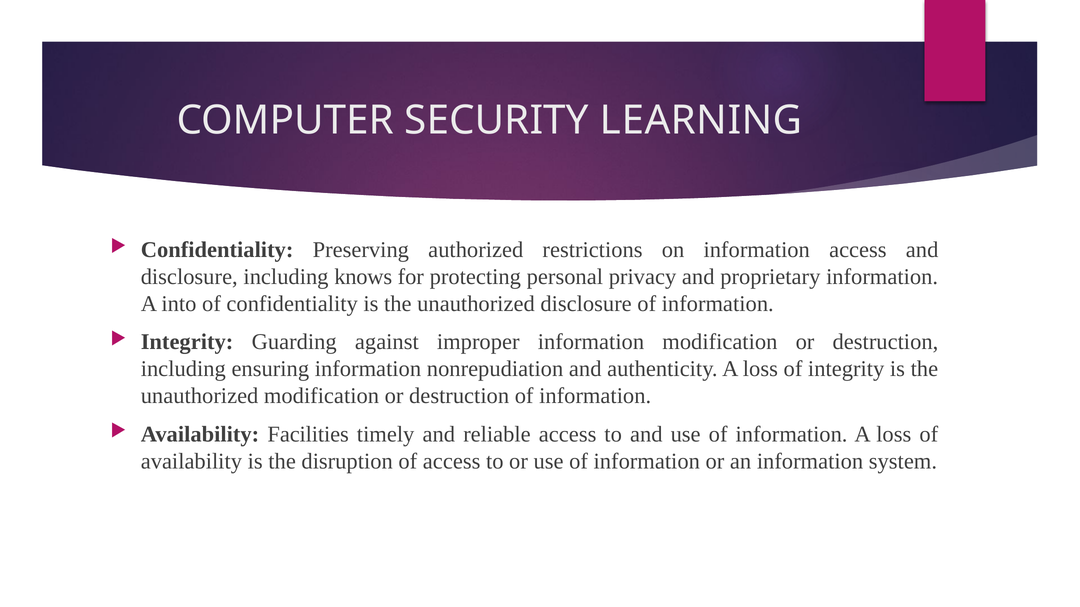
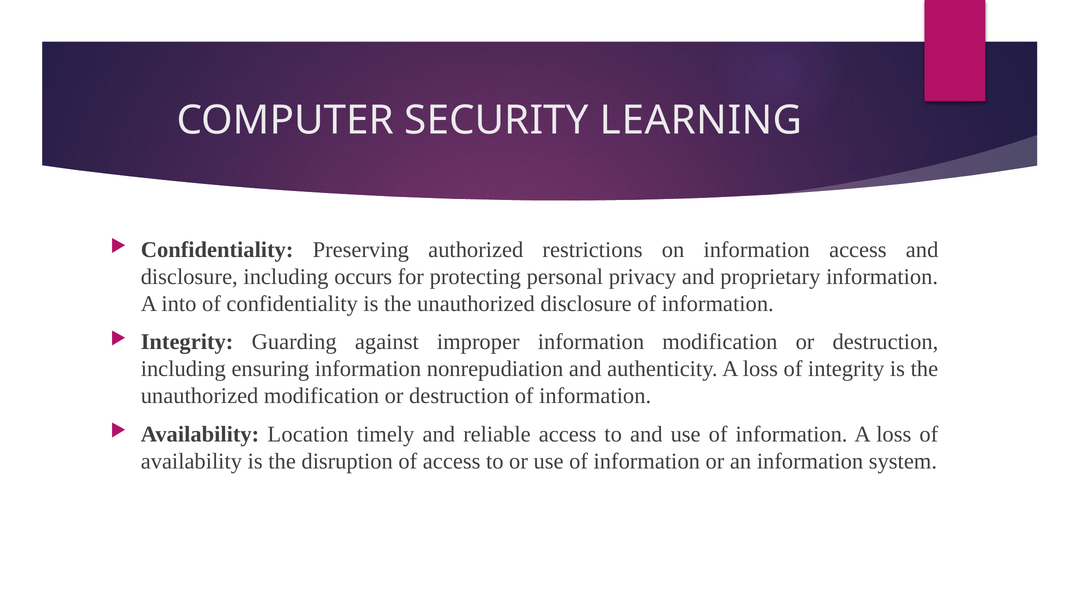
knows: knows -> occurs (363, 277)
Facilities: Facilities -> Location (308, 435)
